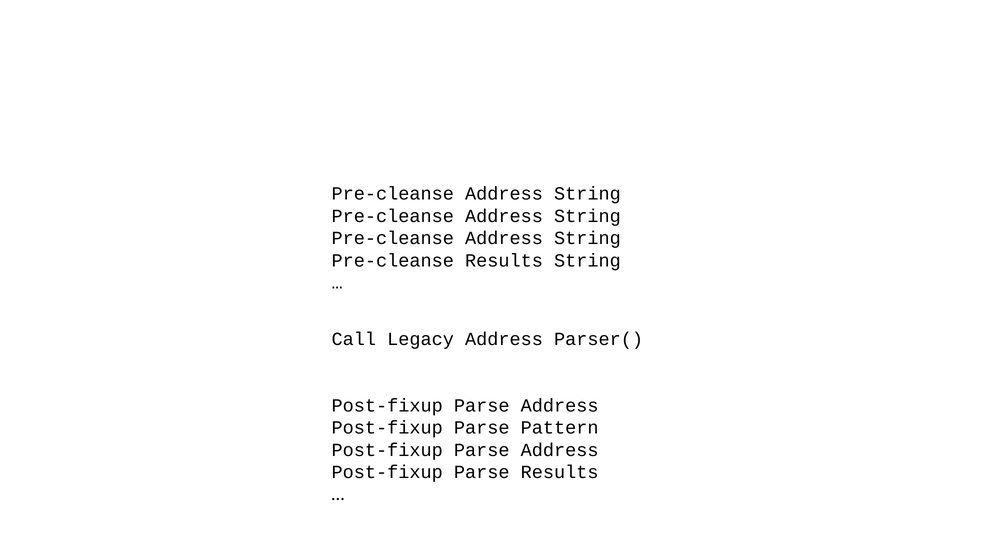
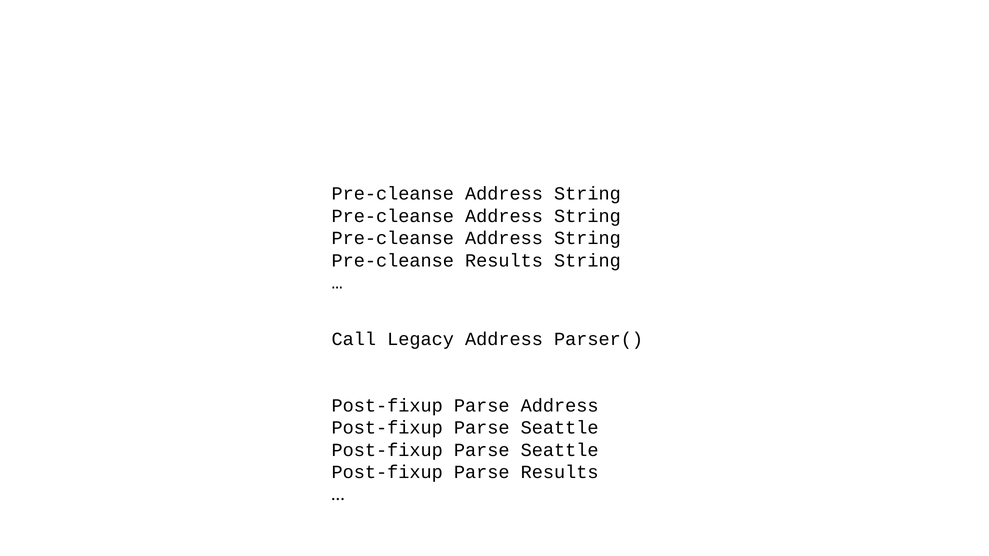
Pattern: Pattern -> Seattle (560, 428)
Address: Address -> Seattle (560, 450)
